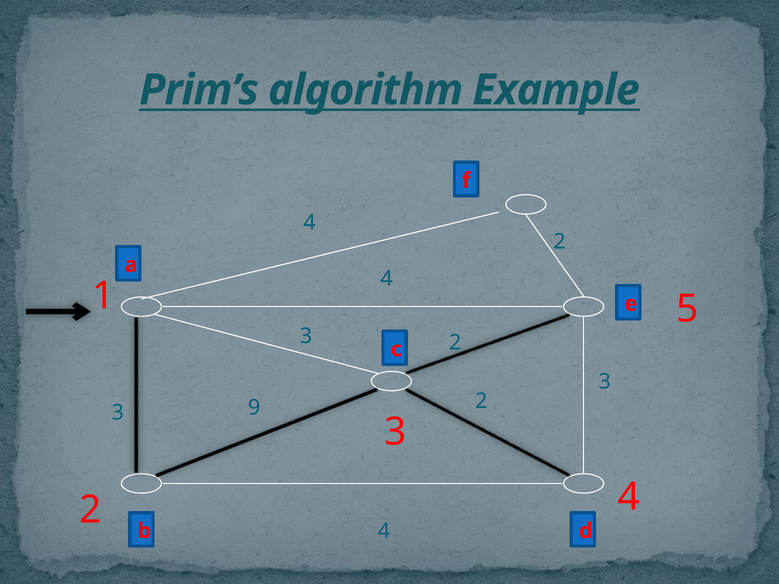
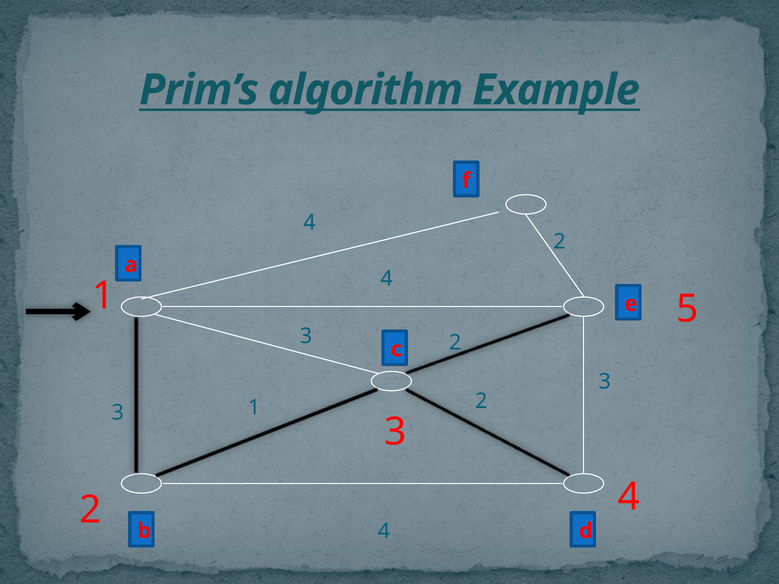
3 9: 9 -> 1 (254, 408)
